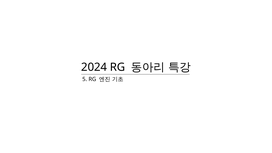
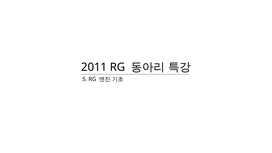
2024: 2024 -> 2011 (94, 67)
